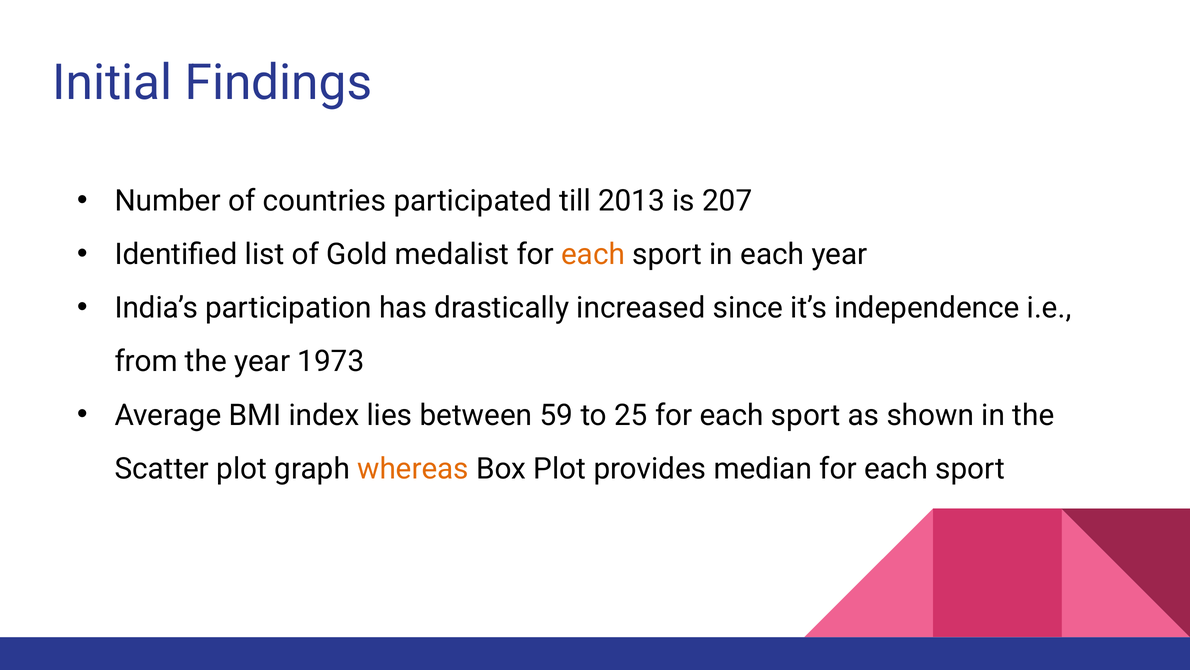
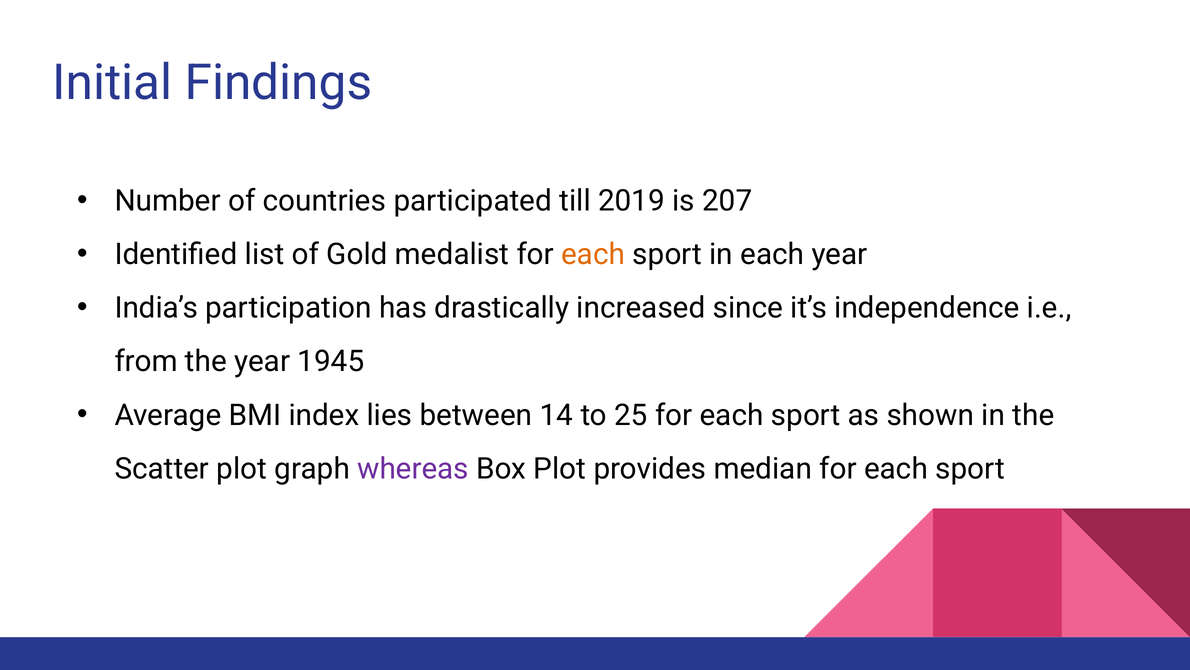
2013: 2013 -> 2019 (631, 201)
1973: 1973 -> 1945 (331, 361)
59: 59 -> 14 (556, 415)
whereas colour: orange -> purple (413, 468)
